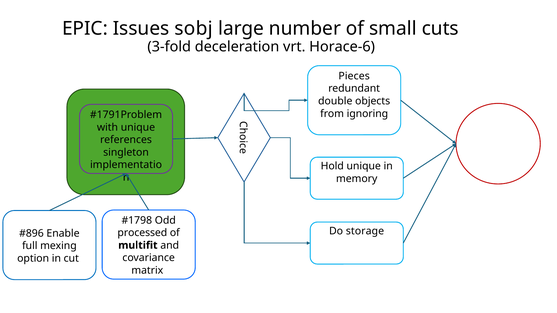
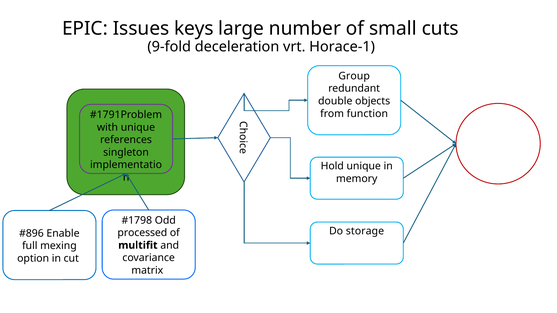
sobj: sobj -> keys (194, 29)
3-fold: 3-fold -> 9-fold (169, 47)
Horace-6: Horace-6 -> Horace-1 (342, 47)
Pieces: Pieces -> Group (354, 76)
ignoring: ignoring -> function (367, 114)
